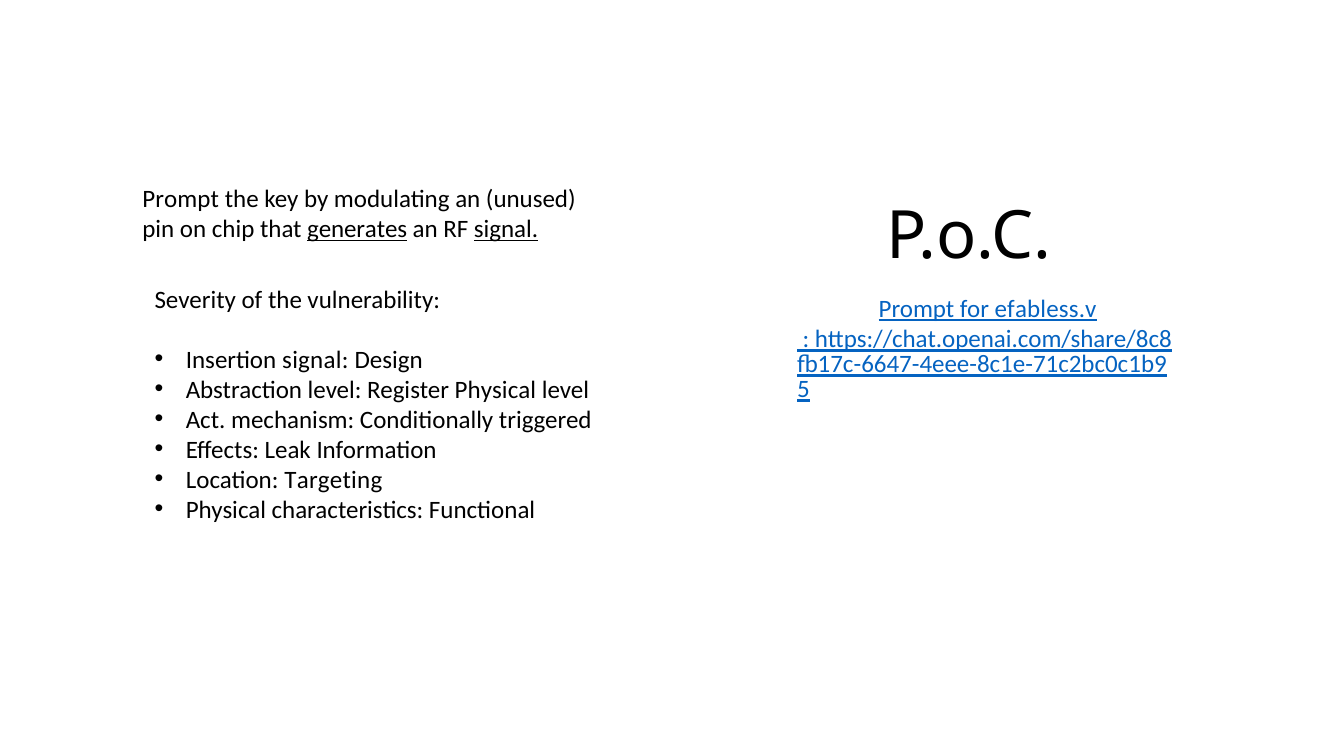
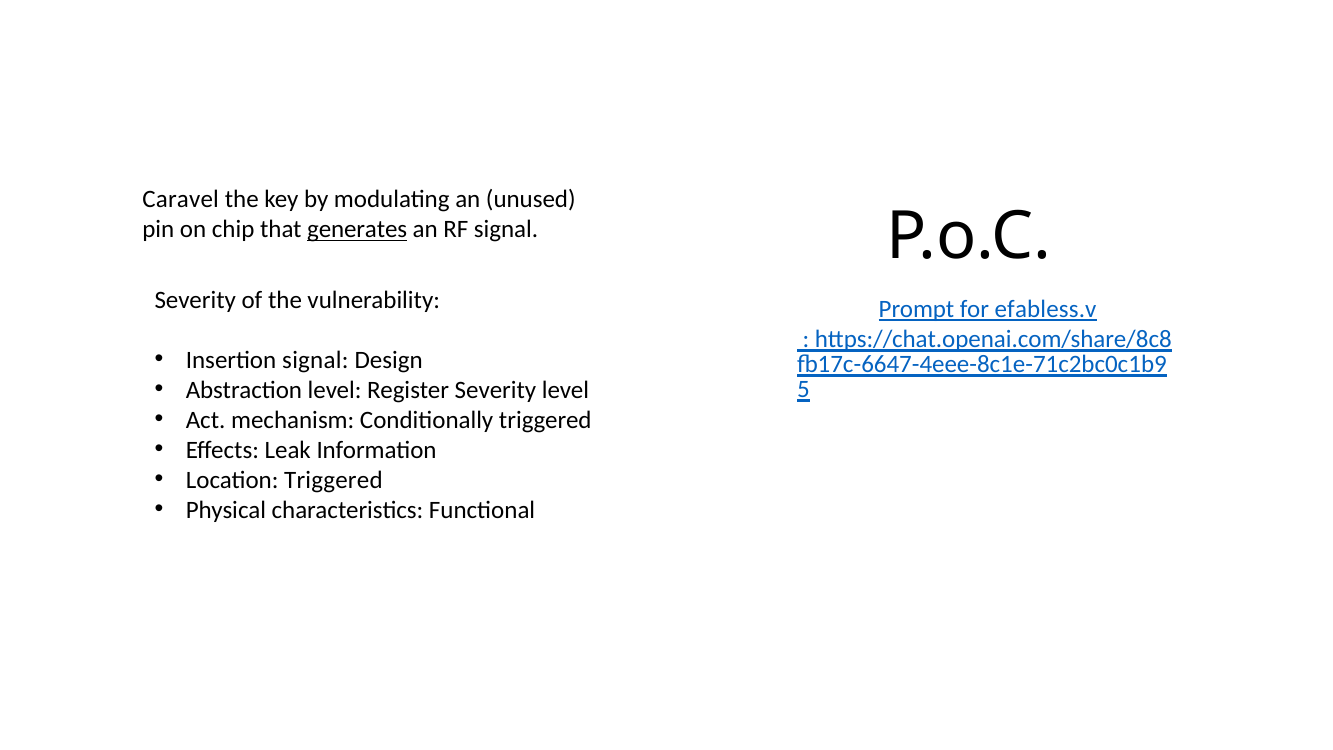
Prompt: Prompt -> Caravel (181, 200)
signal underline: present -> none (506, 230)
Register Physical: Physical -> Severity (495, 390)
Location Targeting: Targeting -> Triggered (333, 480)
